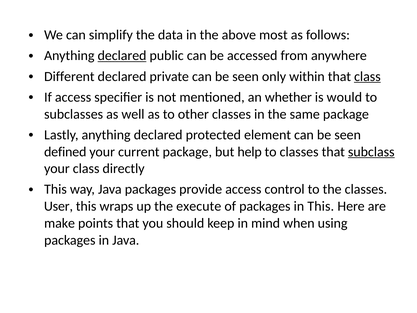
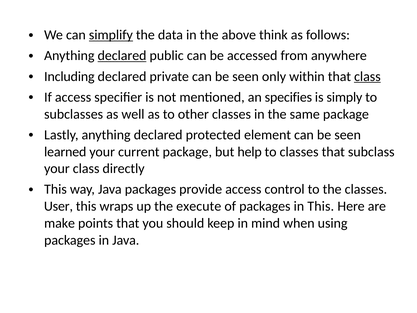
simplify underline: none -> present (111, 35)
most: most -> think (273, 35)
Different: Different -> Including (69, 76)
whether: whether -> specifies (288, 97)
would: would -> simply (344, 97)
defined: defined -> learned (65, 152)
subclass underline: present -> none (371, 152)
